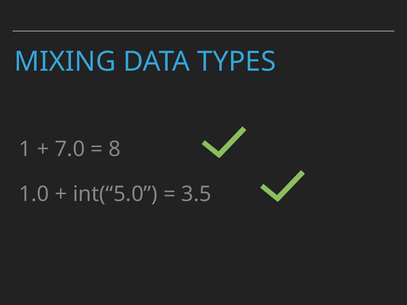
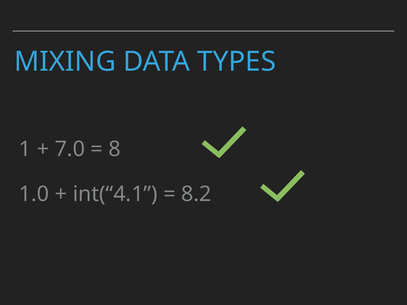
int(“5.0: int(“5.0 -> int(“4.1 (115, 194)
3.5: 3.5 -> 8.2 (196, 194)
